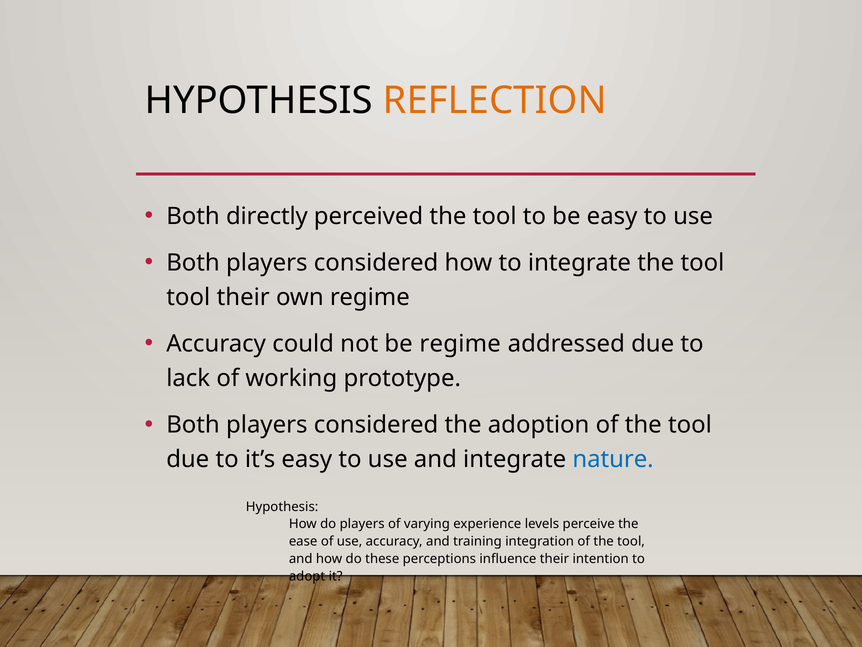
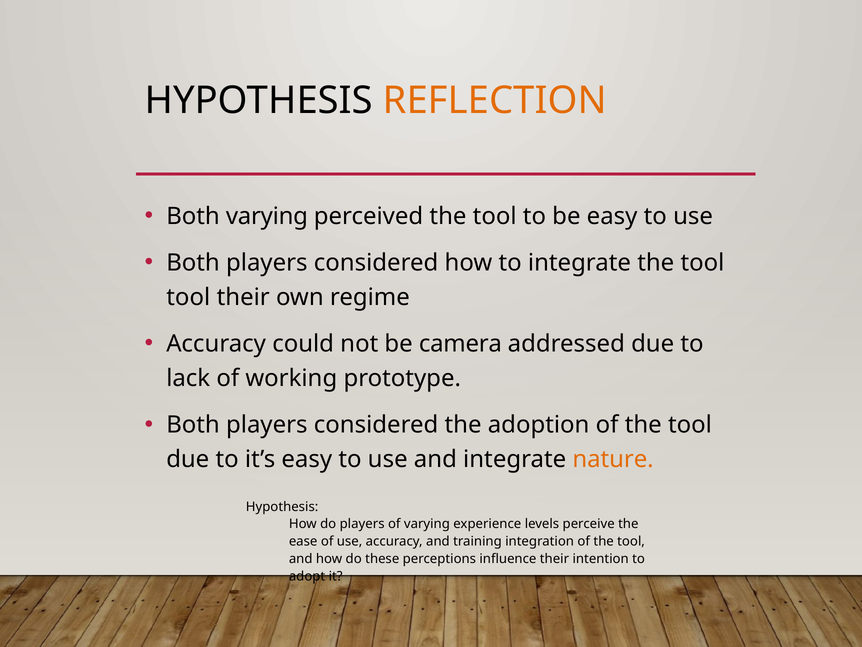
Both directly: directly -> varying (267, 216)
be regime: regime -> camera (460, 344)
nature colour: blue -> orange (613, 459)
